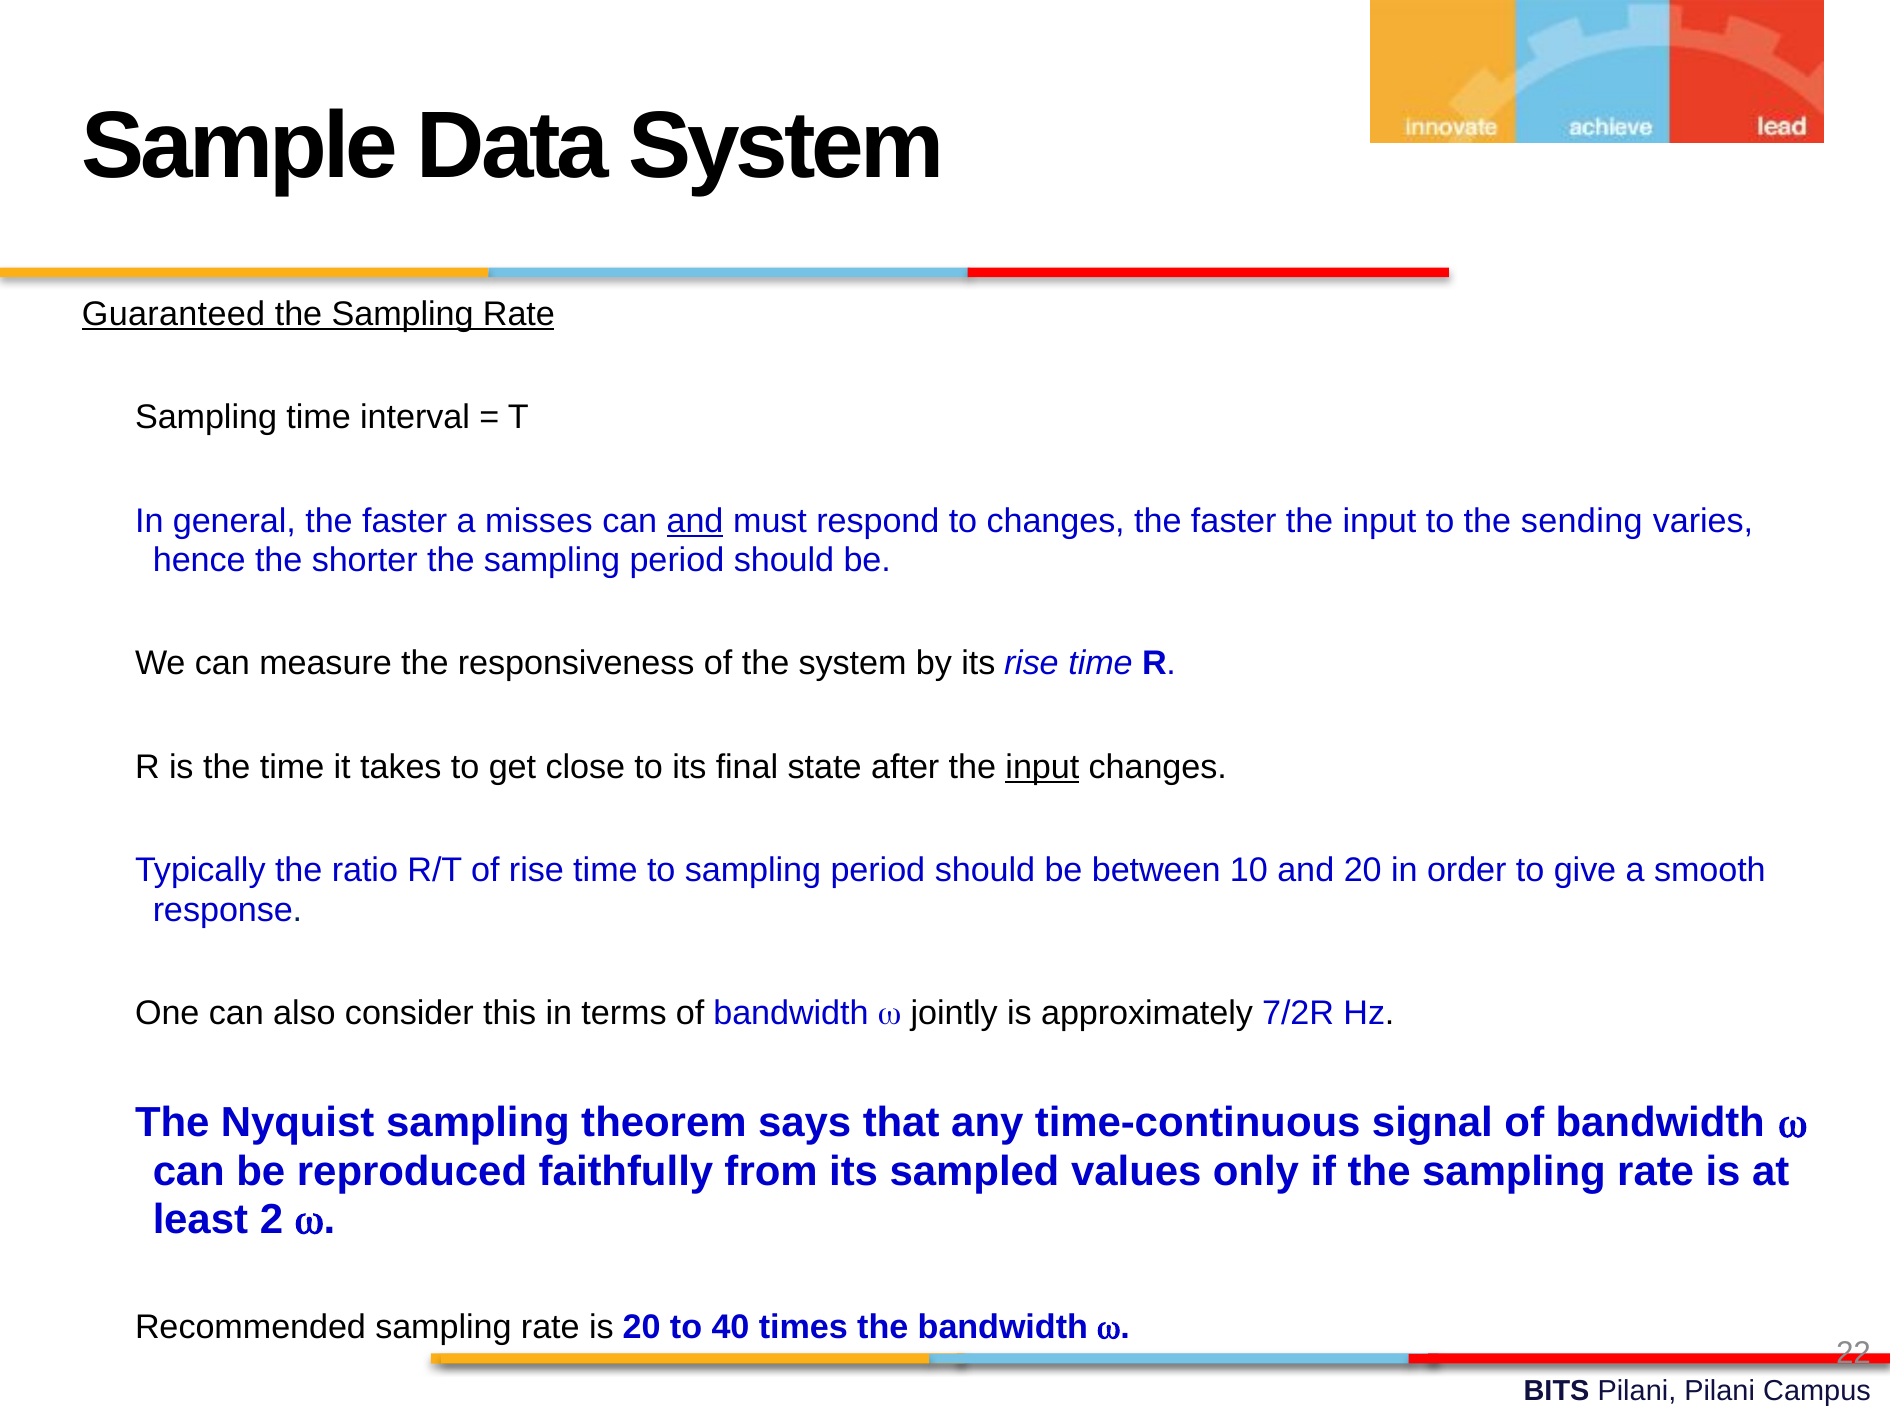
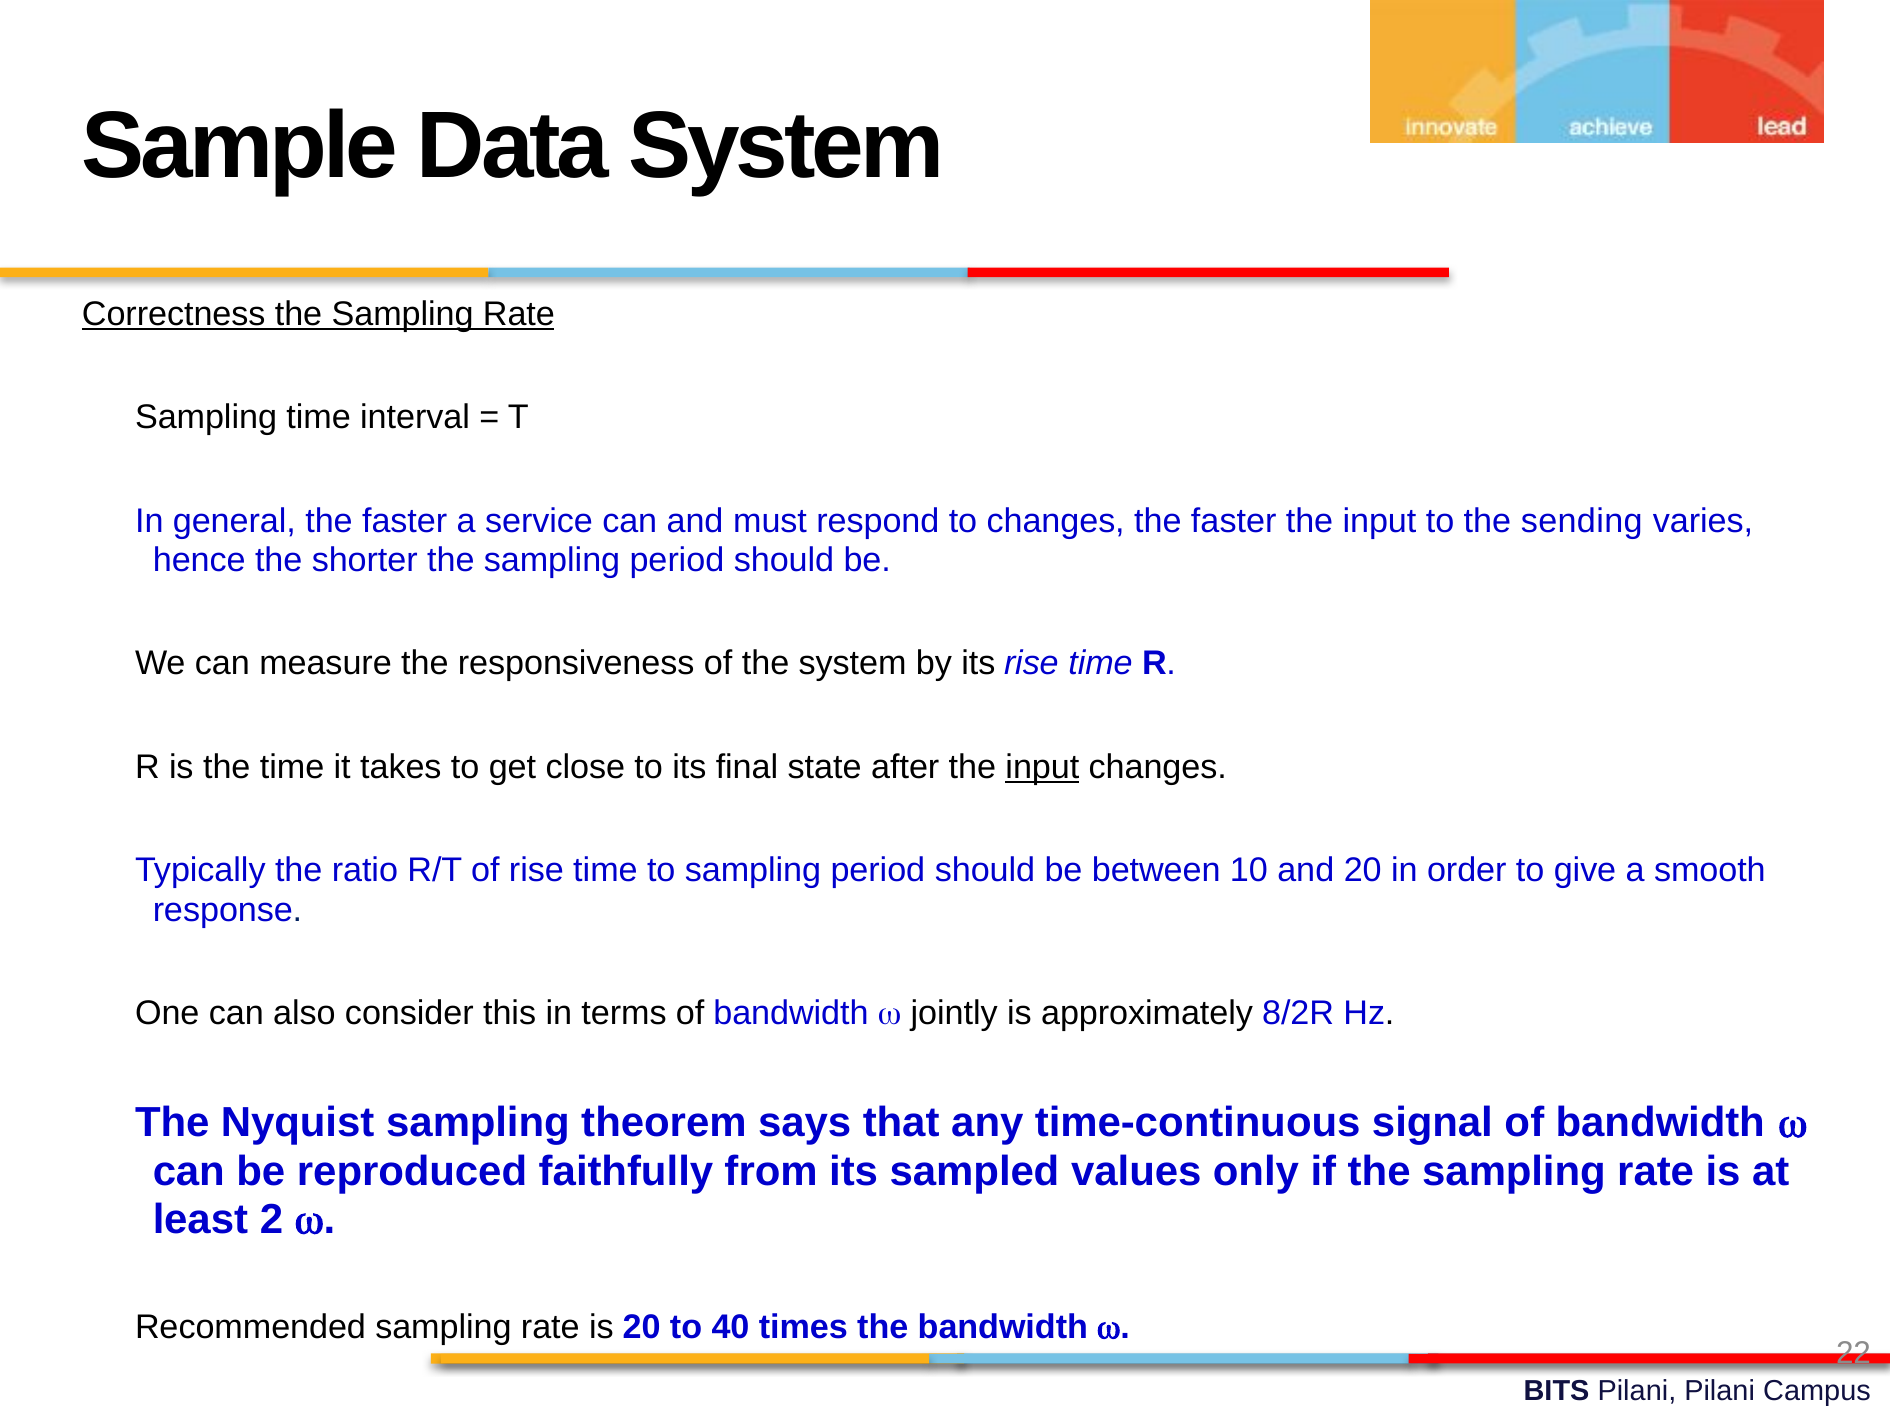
Guaranteed: Guaranteed -> Correctness (174, 314)
misses: misses -> service (539, 521)
and underline: present -> none (695, 521)
7/2R: 7/2R -> 8/2R (1298, 1014)
